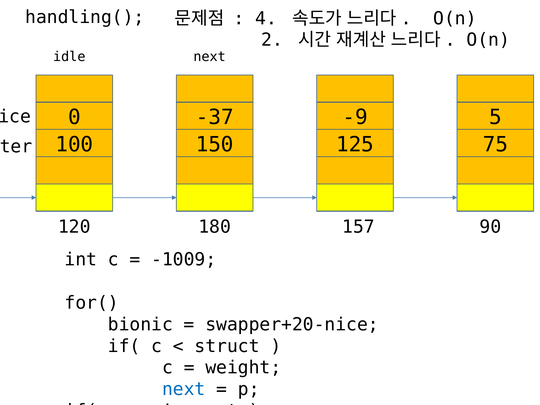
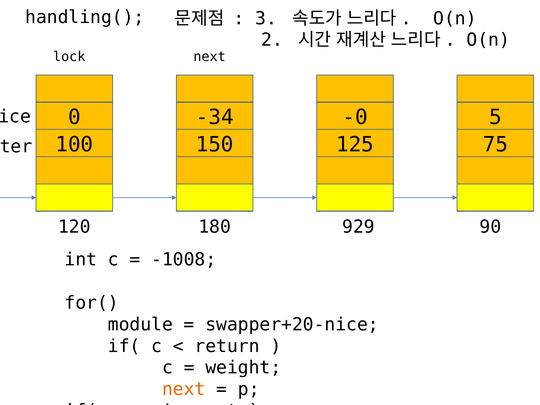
4: 4 -> 3 (266, 18)
idle: idle -> lock (69, 57)
-37: -37 -> -34 (215, 117)
-9: -9 -> -0 (355, 117)
157: 157 -> 929 (359, 227)
-1009: -1009 -> -1008 (184, 260)
bionic: bionic -> module (140, 325)
struct: struct -> return (227, 346)
next colour: blue -> orange (184, 389)
